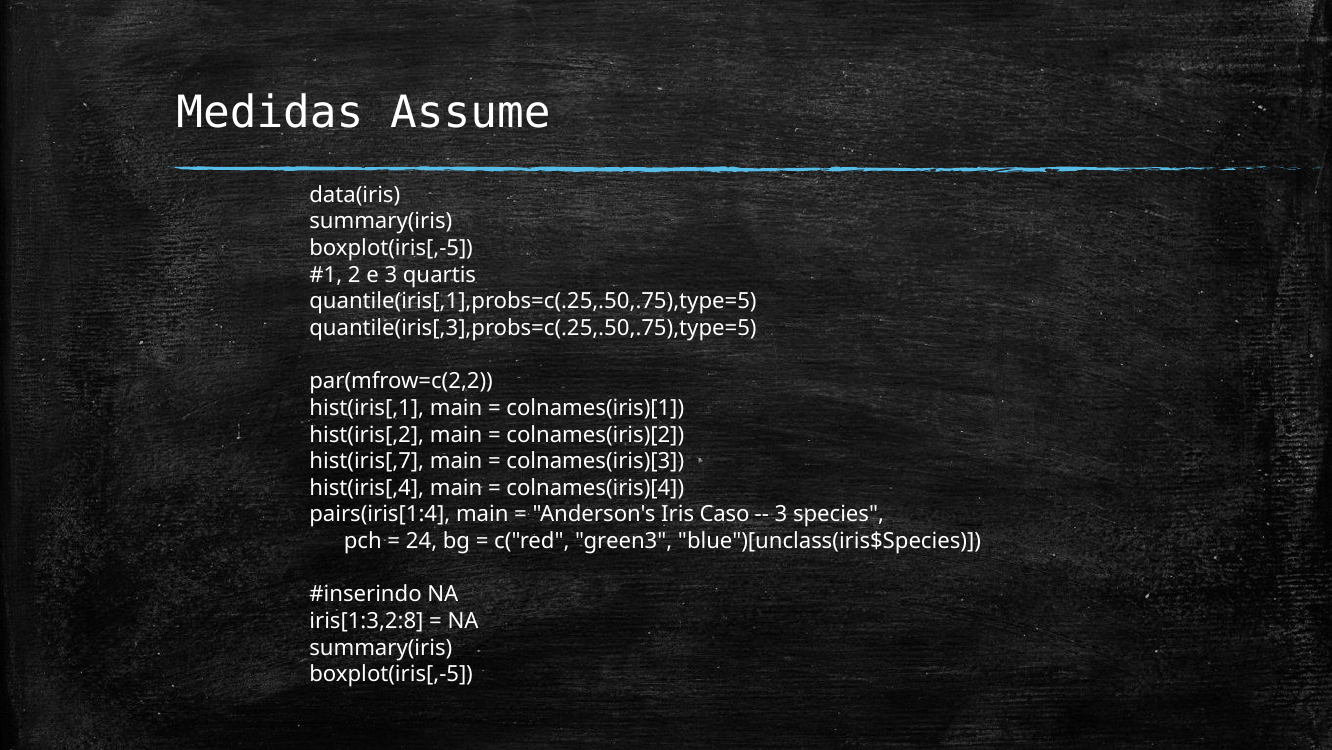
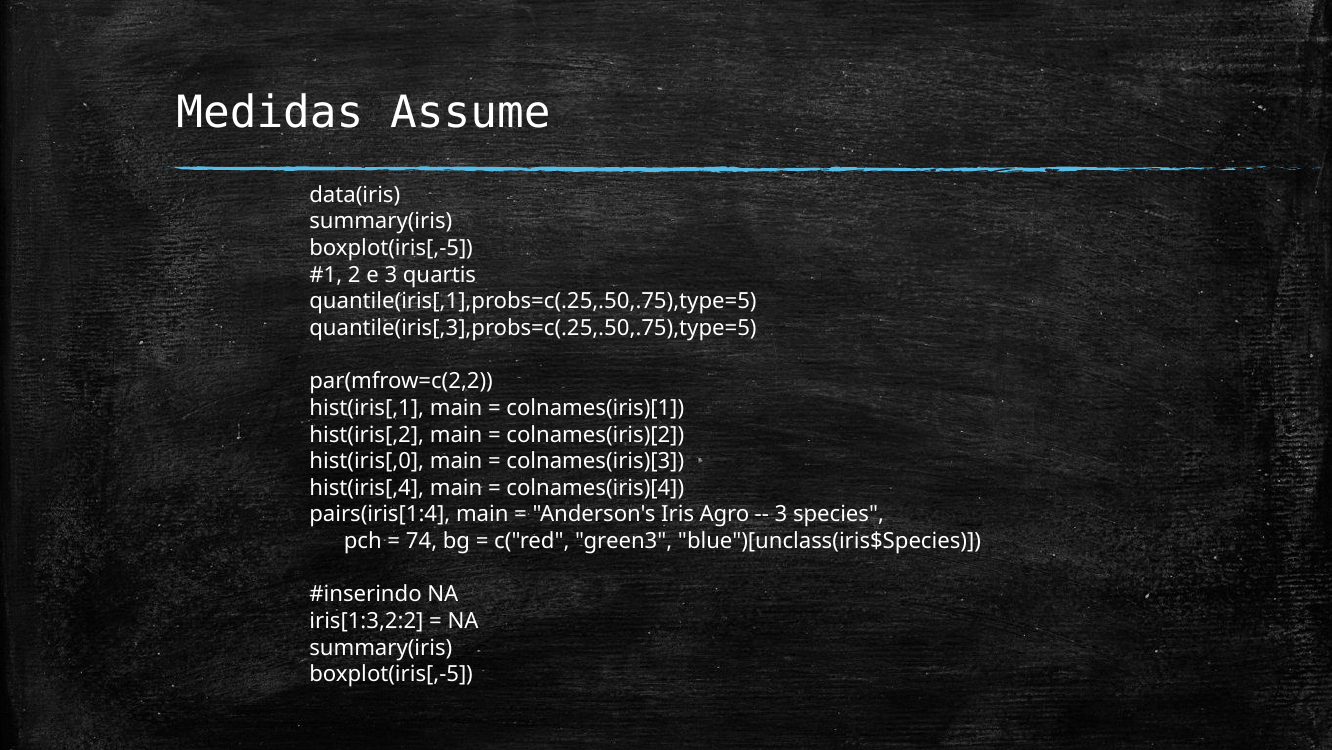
hist(iris[,7: hist(iris[,7 -> hist(iris[,0 (367, 461)
Caso: Caso -> Agro (725, 514)
24: 24 -> 74 (422, 541)
iris[1:3,2:8: iris[1:3,2:8 -> iris[1:3,2:2 (366, 621)
